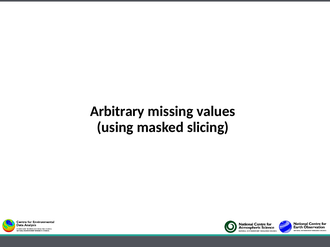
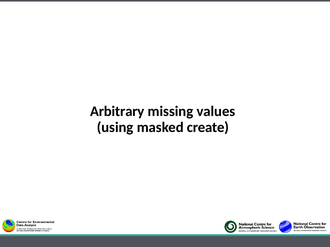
slicing: slicing -> create (208, 127)
